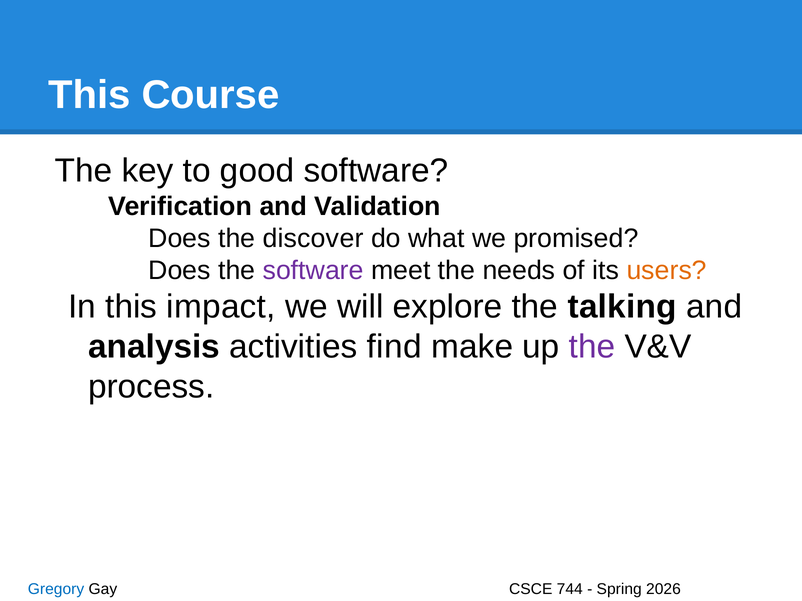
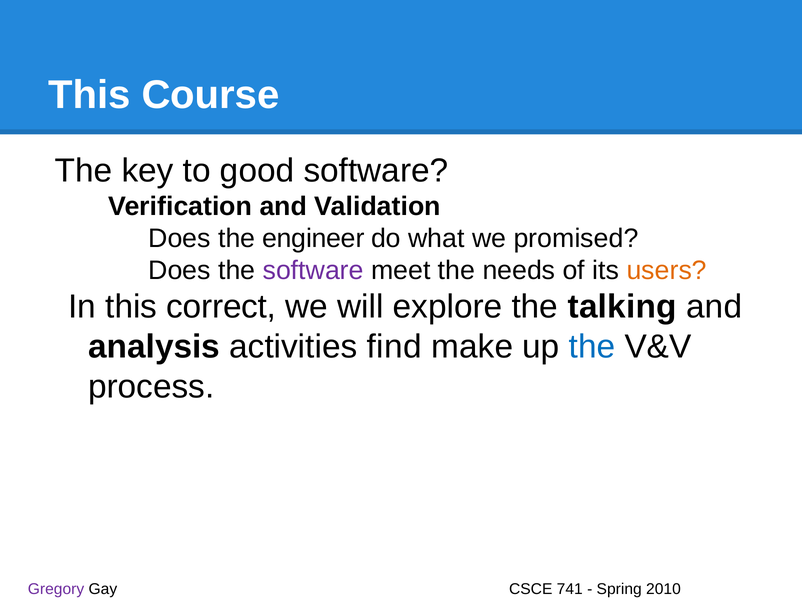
discover: discover -> engineer (313, 238)
impact: impact -> correct (221, 307)
the colour: purple -> blue (592, 347)
Gregory colour: blue -> purple (56, 590)
744: 744 -> 741 (570, 590)
2026: 2026 -> 2010 (663, 590)
